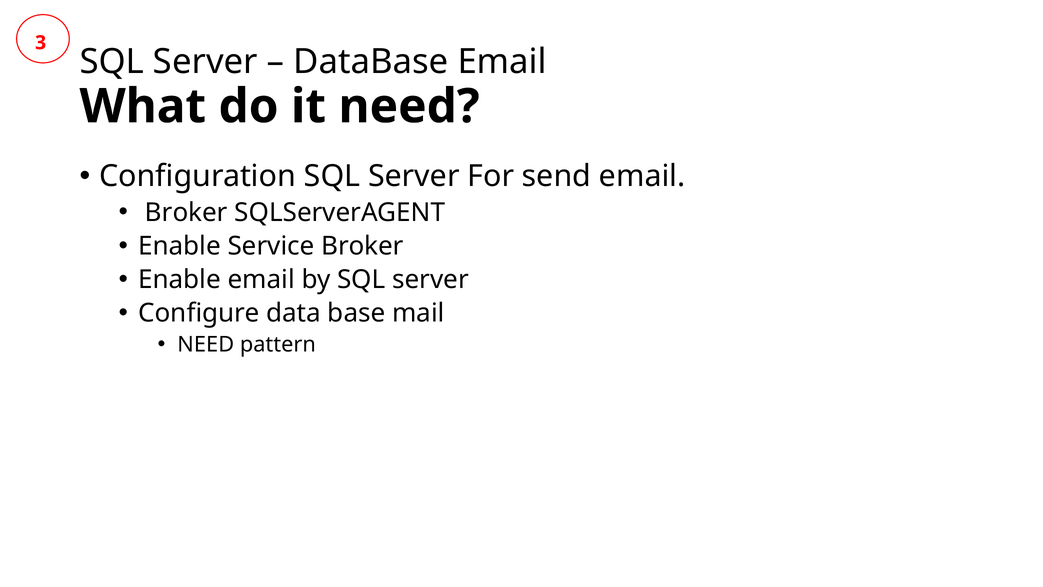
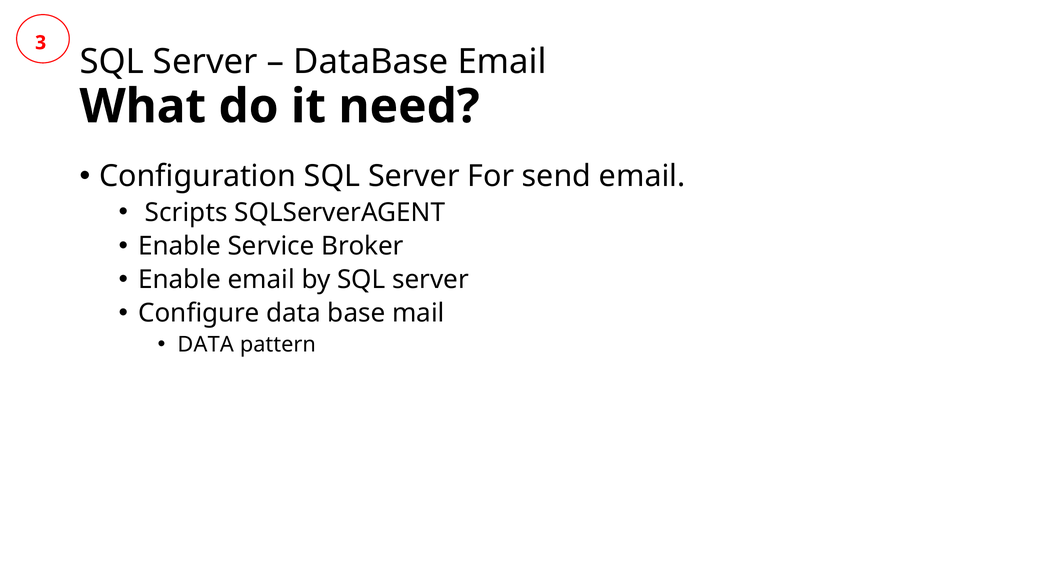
Broker: Broker -> Scripts (186, 212)
NEED: NEED -> DATA (206, 344)
